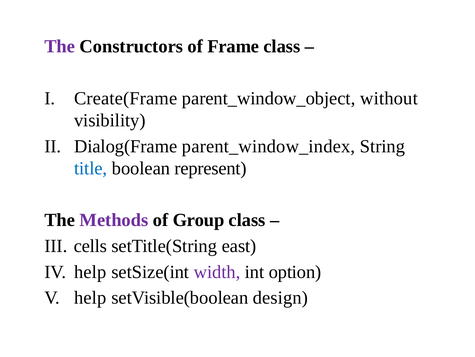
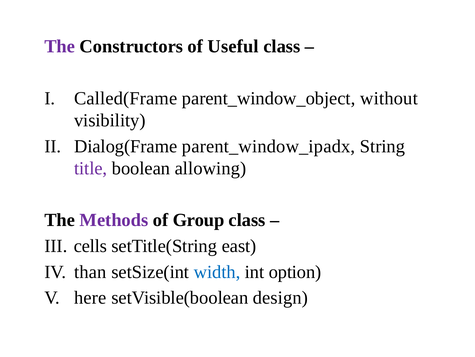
Frame: Frame -> Useful (233, 46)
Create(Frame: Create(Frame -> Called(Frame (126, 98)
parent_window_index: parent_window_index -> parent_window_ipadx (269, 146)
title colour: blue -> purple (91, 168)
represent: represent -> allowing (210, 168)
help: help -> than (90, 271)
width colour: purple -> blue (217, 271)
help: help -> here (90, 297)
